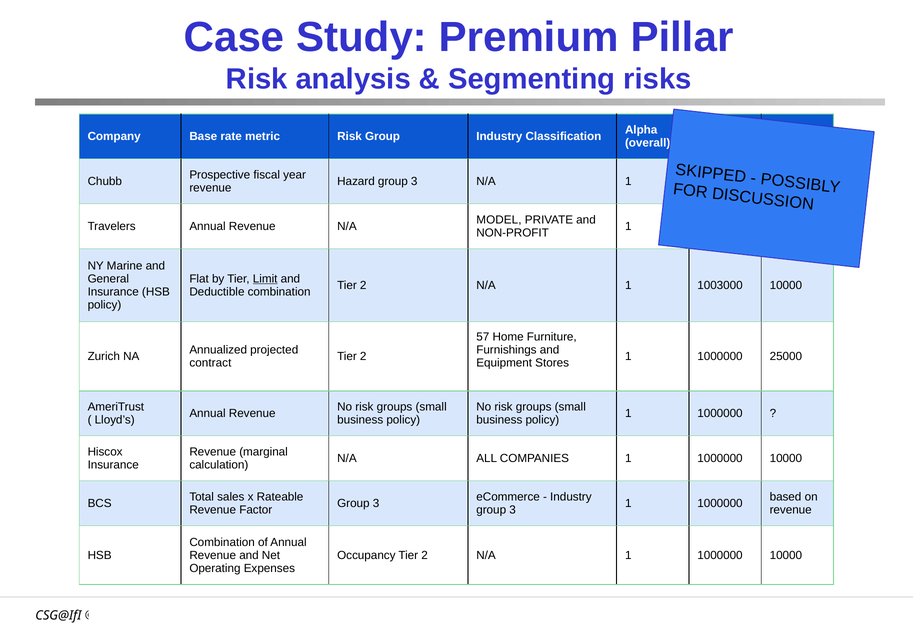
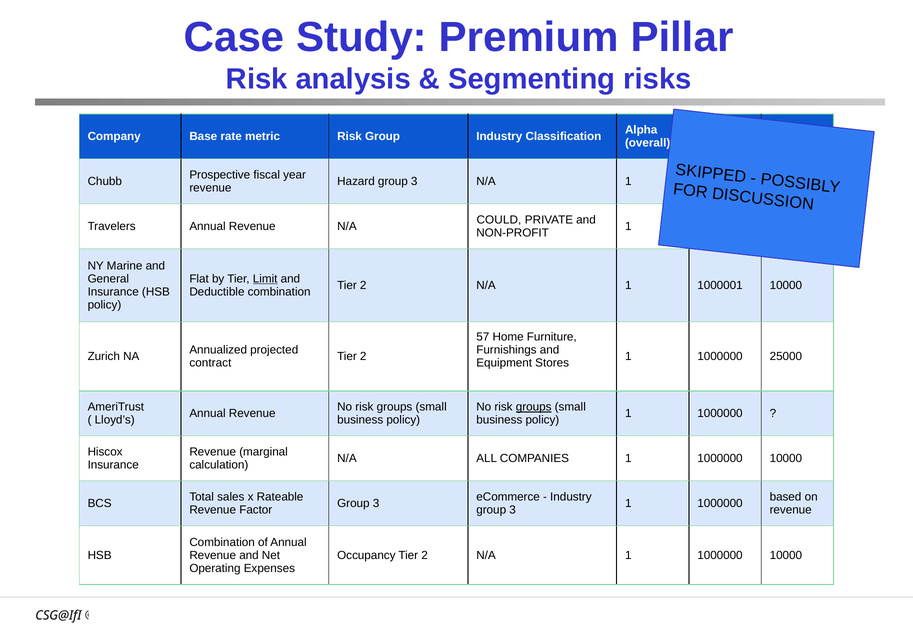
MODEL: MODEL -> COULD (499, 220)
1003000: 1003000 -> 1000001 (720, 285)
groups underline: none -> present (534, 407)
